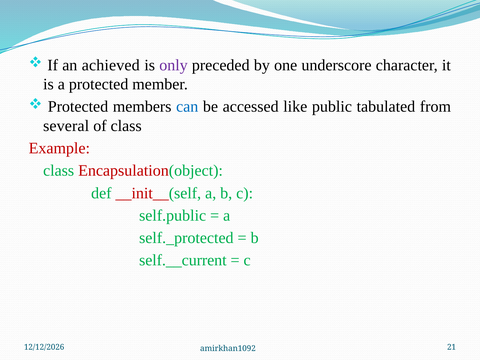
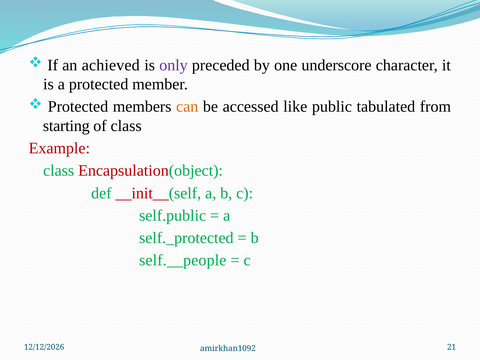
can colour: blue -> orange (187, 107)
several: several -> starting (66, 126)
self.__current: self.__current -> self.__people (183, 260)
